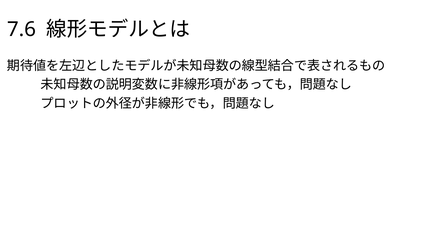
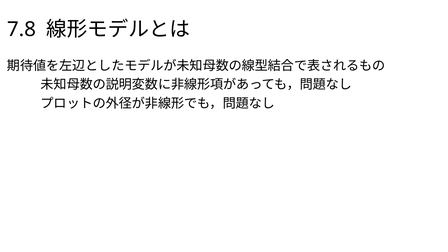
7.6: 7.6 -> 7.8 (21, 29)
